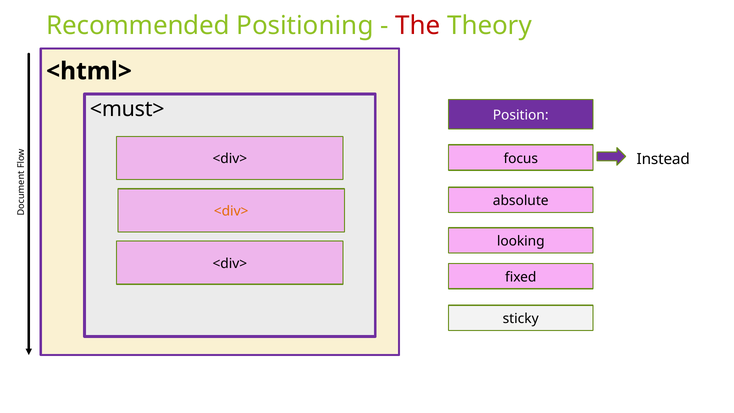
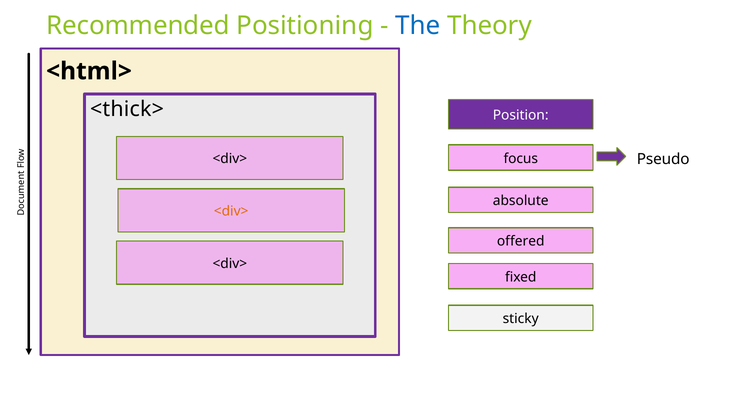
The colour: red -> blue (418, 26)
<must>: <must> -> <thick> (127, 109)
Instead: Instead -> Pseudo (663, 159)
looking: looking -> offered (521, 241)
